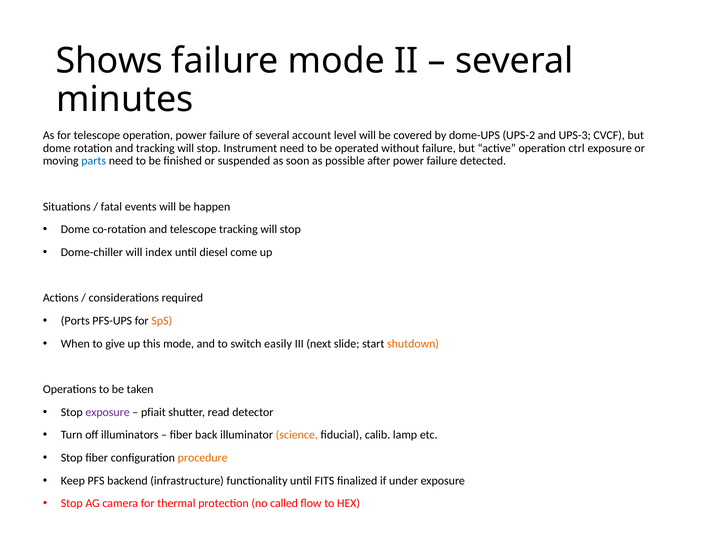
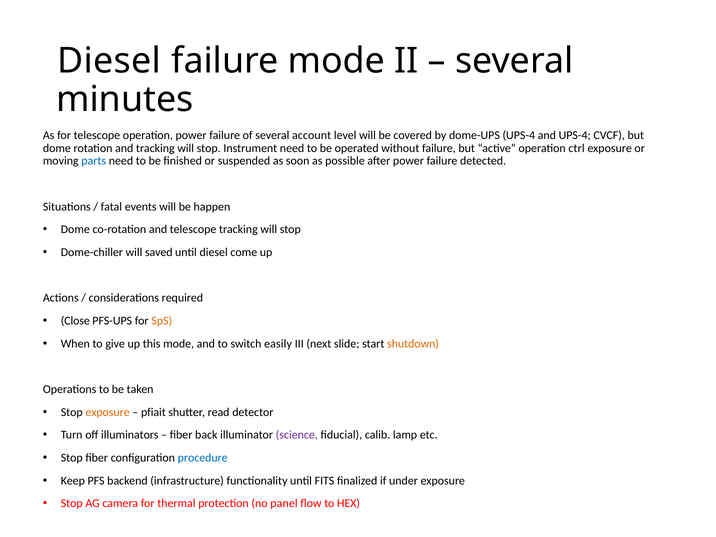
Shows: Shows -> Diesel (109, 61)
dome-UPS UPS-2: UPS-2 -> UPS-4 (519, 135)
and UPS-3: UPS-3 -> UPS-4 (575, 135)
index: index -> saved (159, 252)
Ports: Ports -> Close (75, 321)
exposure colour: purple -> orange (108, 412)
science colour: orange -> purple (297, 435)
procedure colour: orange -> blue (203, 458)
called: called -> panel (284, 504)
